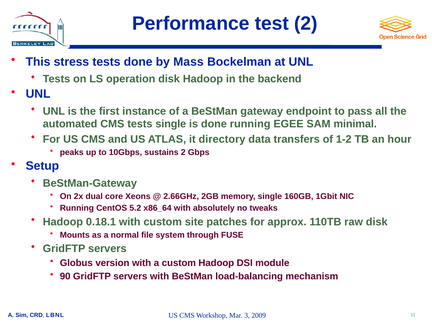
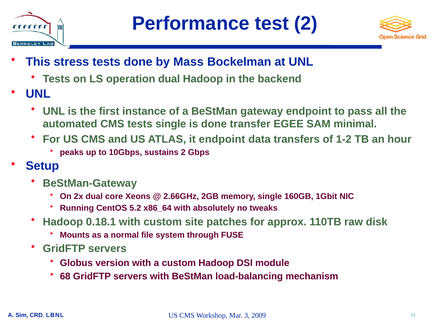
operation disk: disk -> dual (169, 79)
done running: running -> transfer (250, 124)
it directory: directory -> endpoint (222, 139)
90: 90 -> 68 (65, 276)
